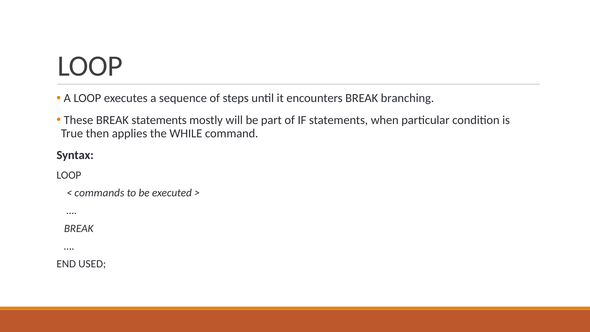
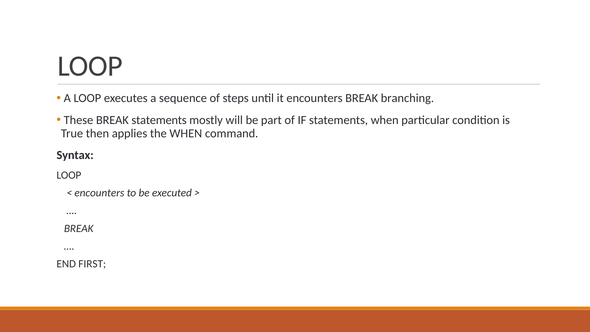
the WHILE: WHILE -> WHEN (186, 133)
commands: commands -> encounters (99, 193)
USED: USED -> FIRST (92, 264)
